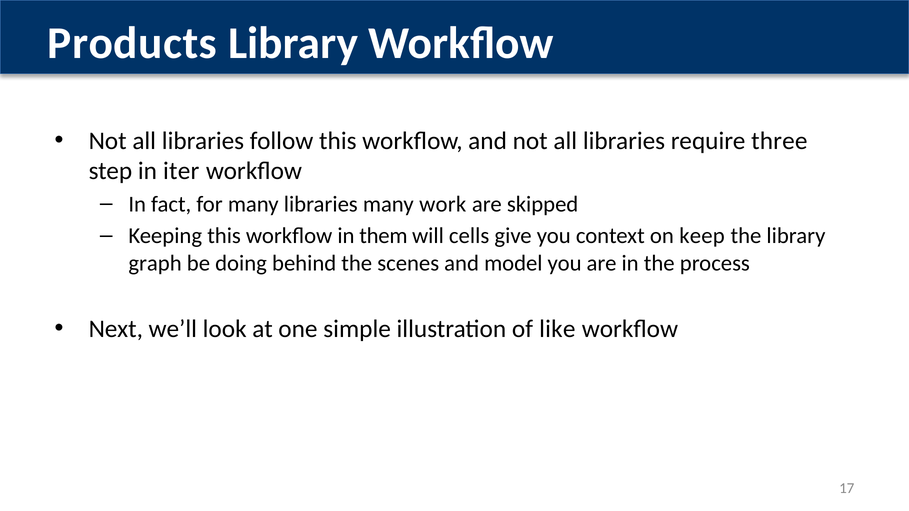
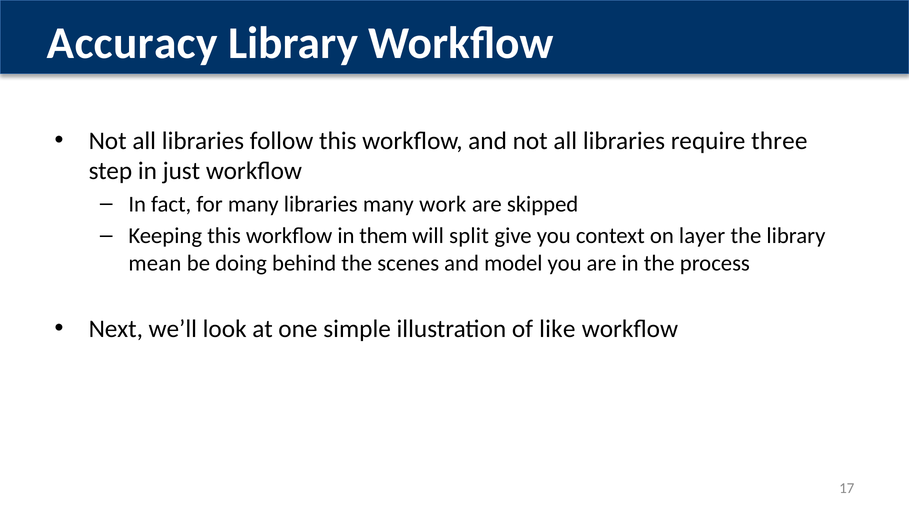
Products: Products -> Accuracy (132, 43)
iter: iter -> just (181, 171)
cells: cells -> split (469, 236)
keep: keep -> layer (702, 236)
graph: graph -> mean (155, 263)
